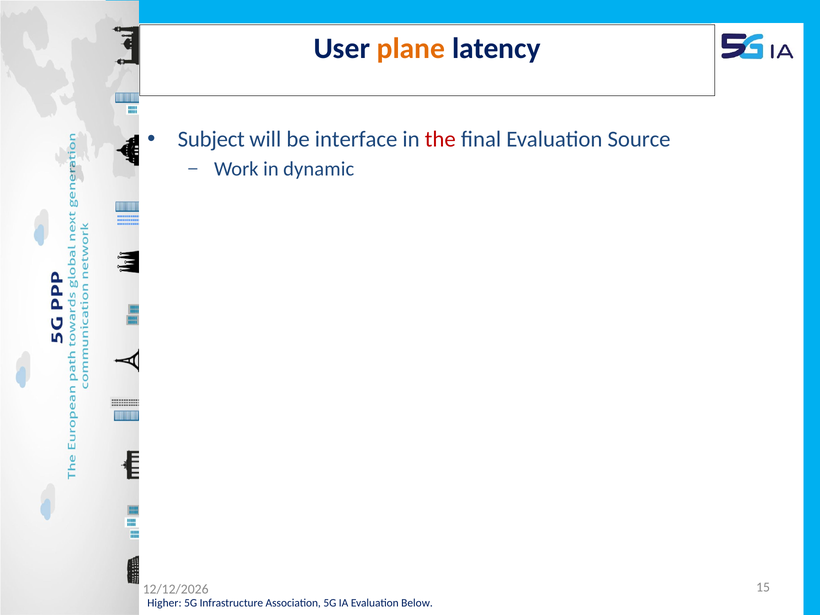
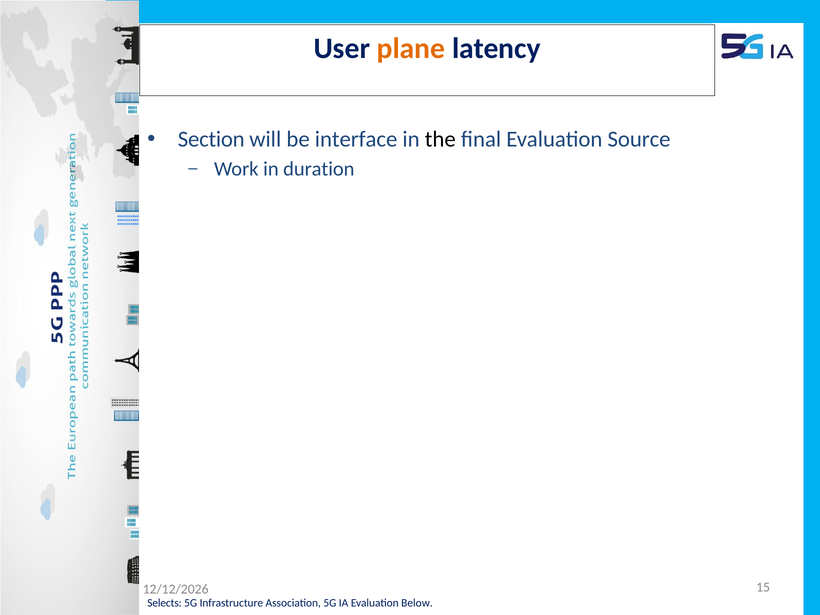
Subject: Subject -> Section (211, 139)
the colour: red -> black (440, 139)
dynamic: dynamic -> duration (319, 169)
Higher: Higher -> Selects (165, 603)
